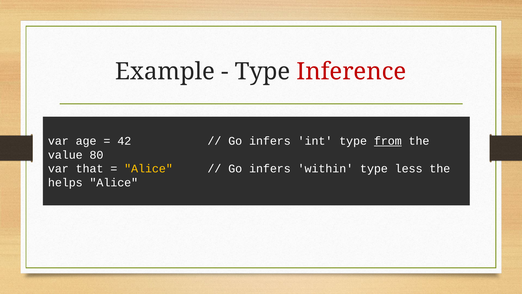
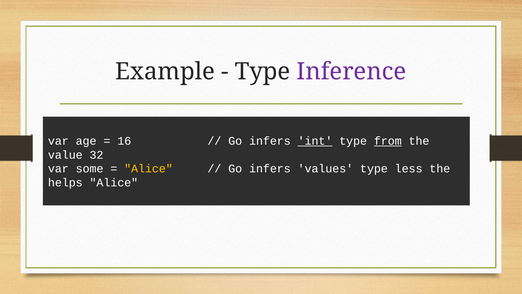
Inference colour: red -> purple (352, 72)
42: 42 -> 16 (124, 141)
int underline: none -> present (315, 141)
80: 80 -> 32 (96, 155)
that: that -> some (90, 169)
within: within -> values (325, 169)
